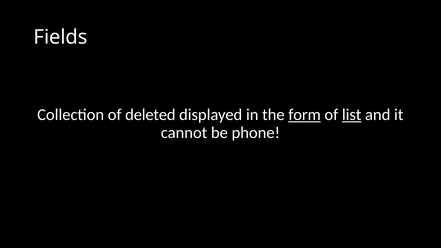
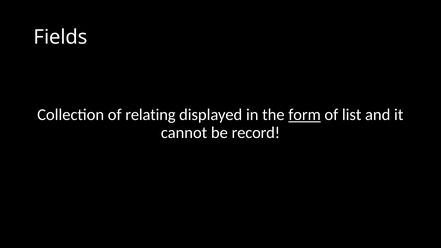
deleted: deleted -> relating (150, 115)
list underline: present -> none (352, 115)
phone: phone -> record (256, 133)
